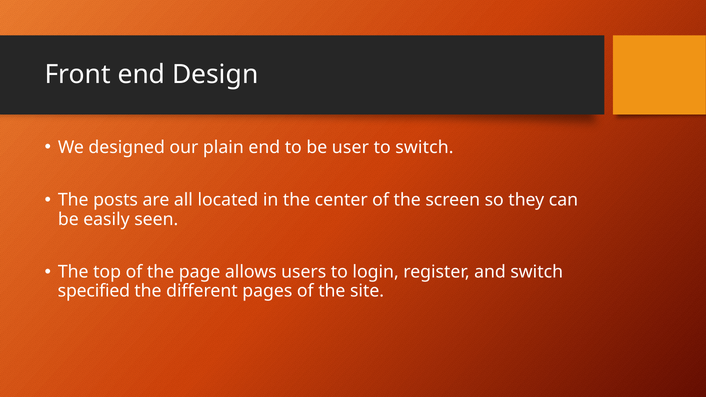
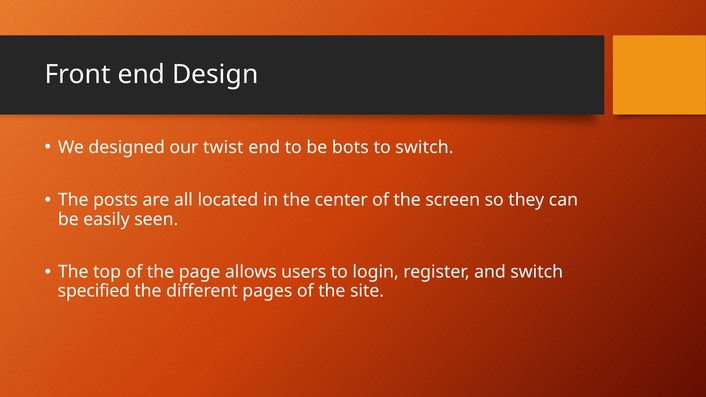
plain: plain -> twist (223, 147)
user: user -> bots (350, 147)
